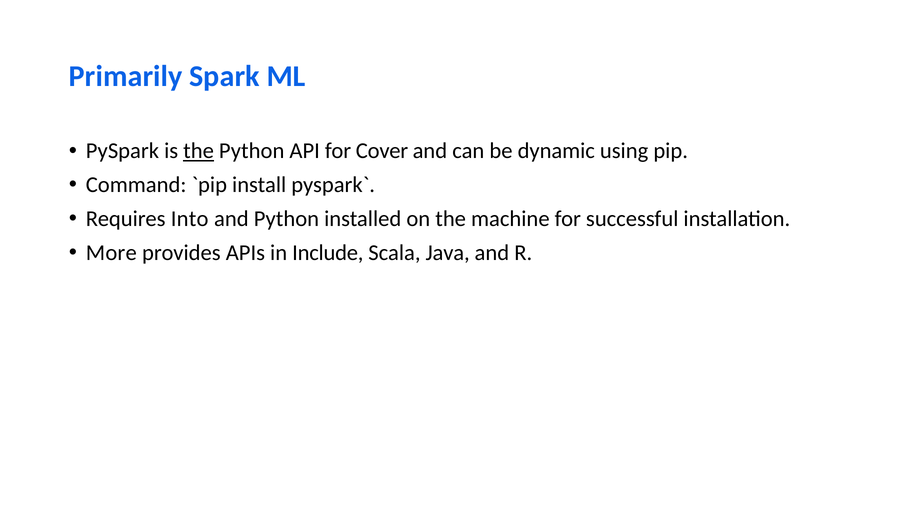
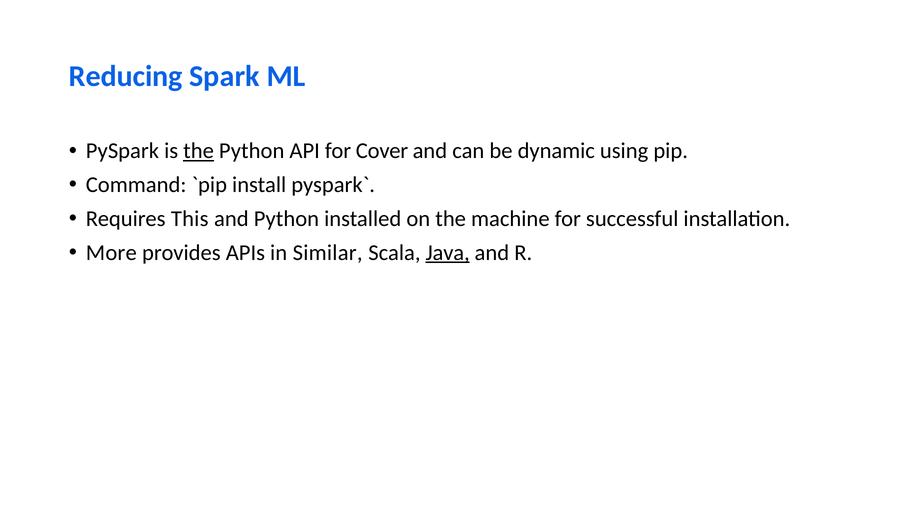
Primarily: Primarily -> Reducing (126, 76)
Into: Into -> This (190, 218)
Include: Include -> Similar (328, 252)
Java underline: none -> present (448, 252)
